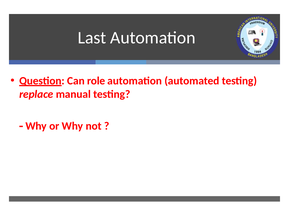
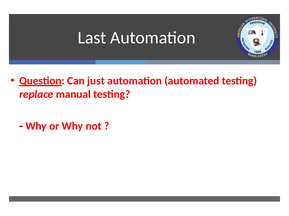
role: role -> just (96, 81)
